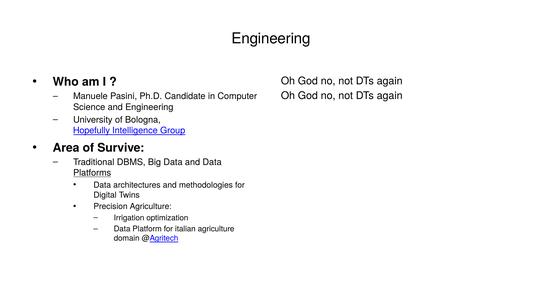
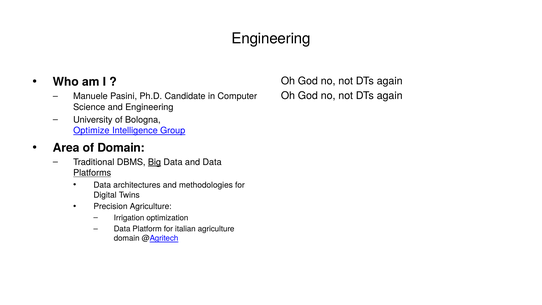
Hopefully: Hopefully -> Optimize (91, 130)
of Survive: Survive -> Domain (121, 148)
Big underline: none -> present (154, 162)
